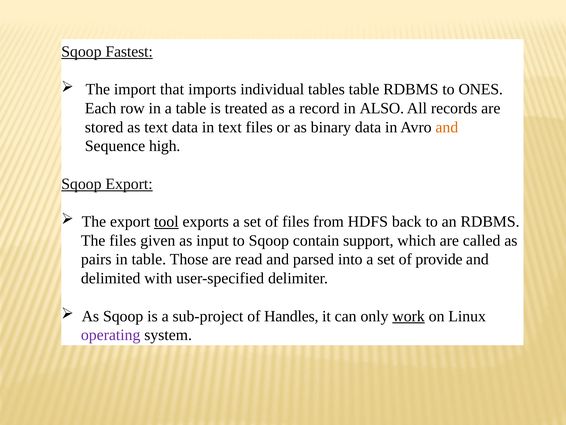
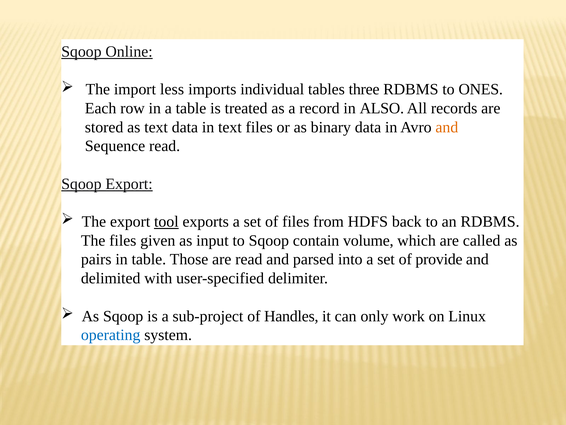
Fastest: Fastest -> Online (129, 52)
that: that -> less (172, 89)
tables table: table -> three (364, 89)
Sequence high: high -> read (165, 146)
support: support -> volume (368, 240)
work underline: present -> none (409, 316)
operating colour: purple -> blue (111, 335)
